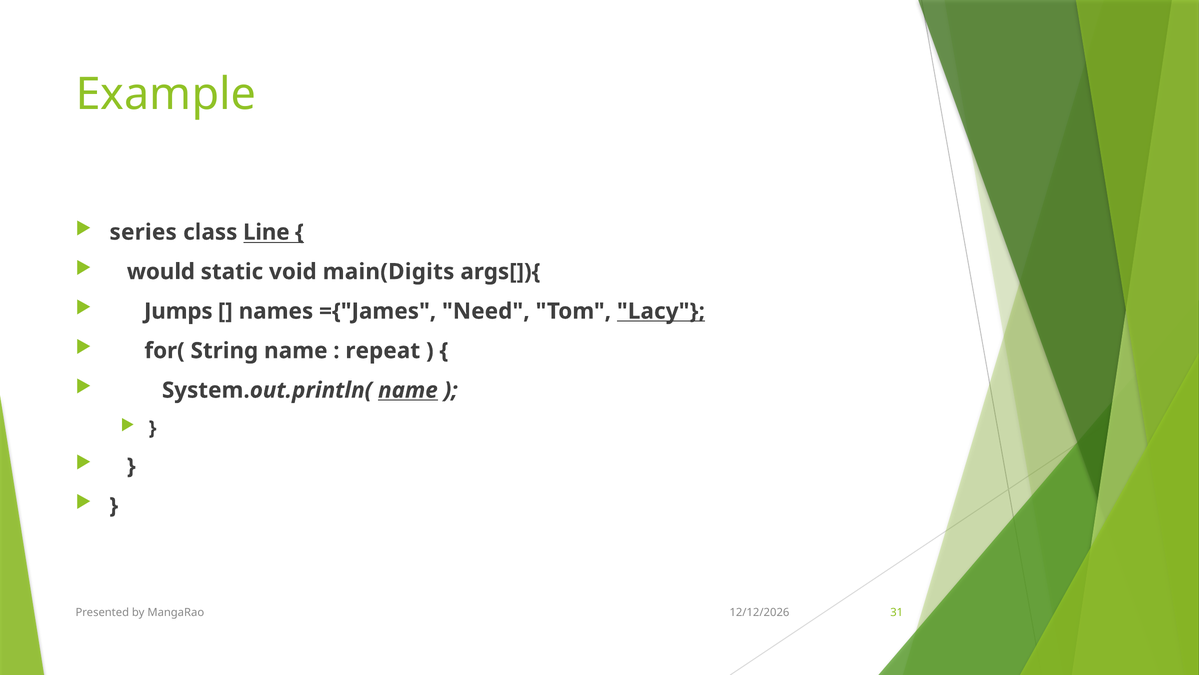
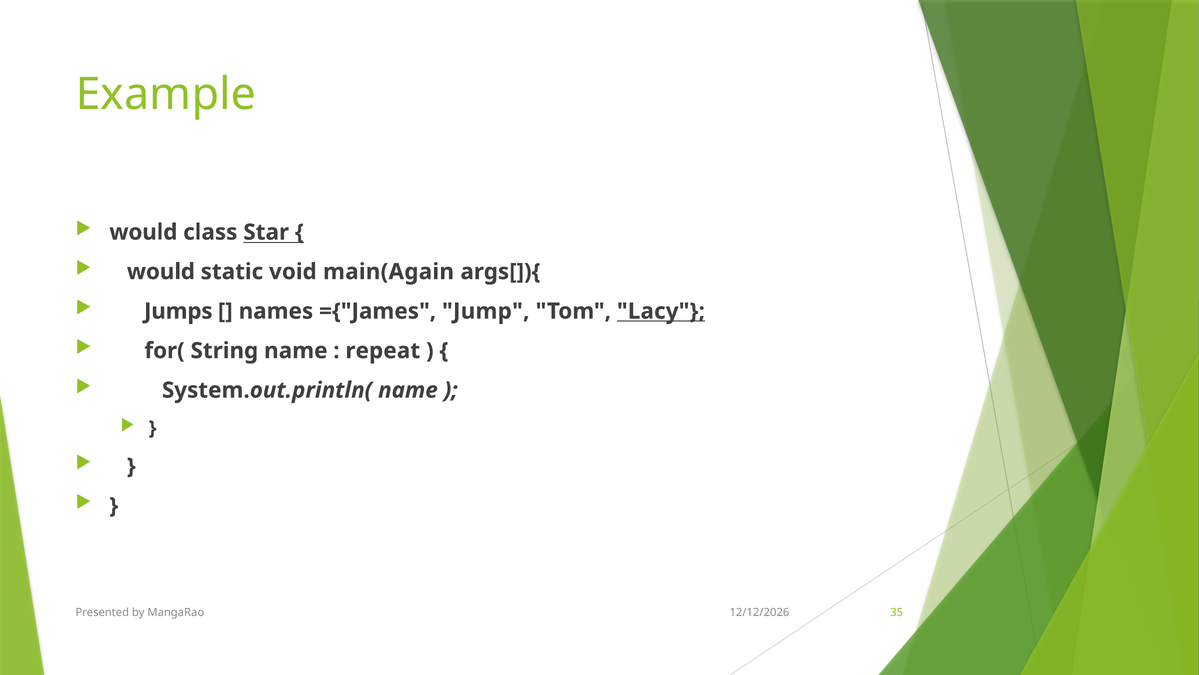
series: series -> would (143, 232)
Line: Line -> Star (266, 232)
main(Digits: main(Digits -> main(Again (389, 272)
Need: Need -> Jump (486, 311)
name underline: present -> none (408, 390)
31: 31 -> 35 (897, 612)
